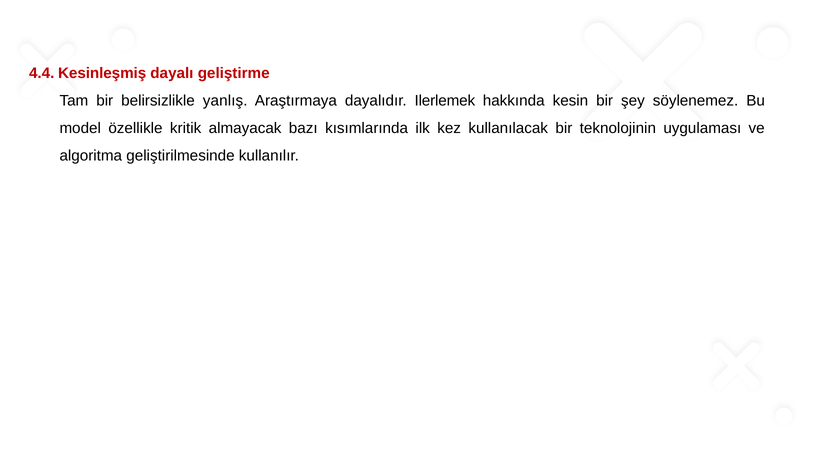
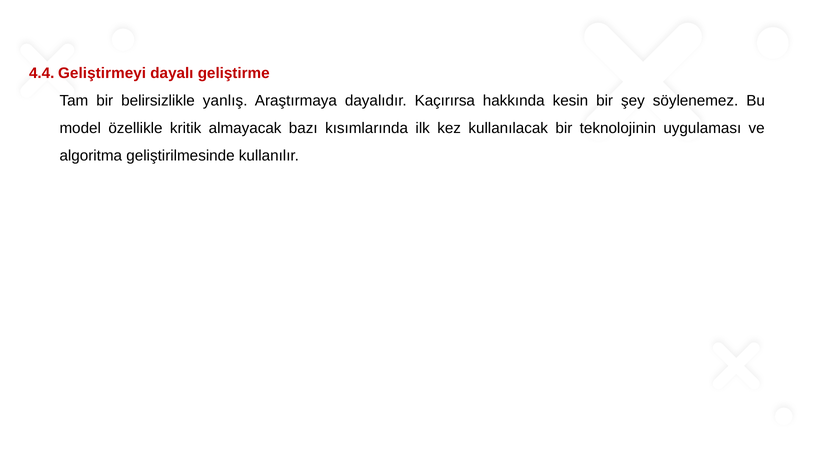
Kesinleşmiş: Kesinleşmiş -> Geliştirmeyi (102, 73)
Ilerlemek: Ilerlemek -> Kaçırırsa (445, 101)
